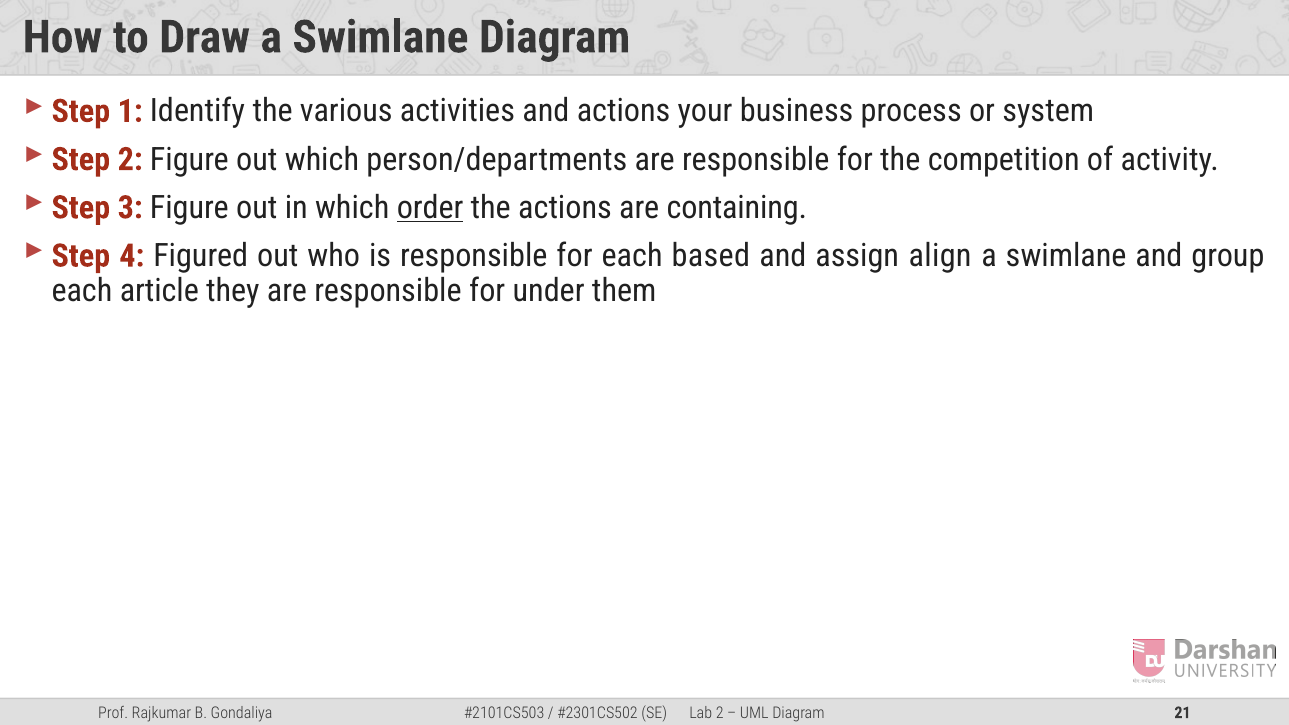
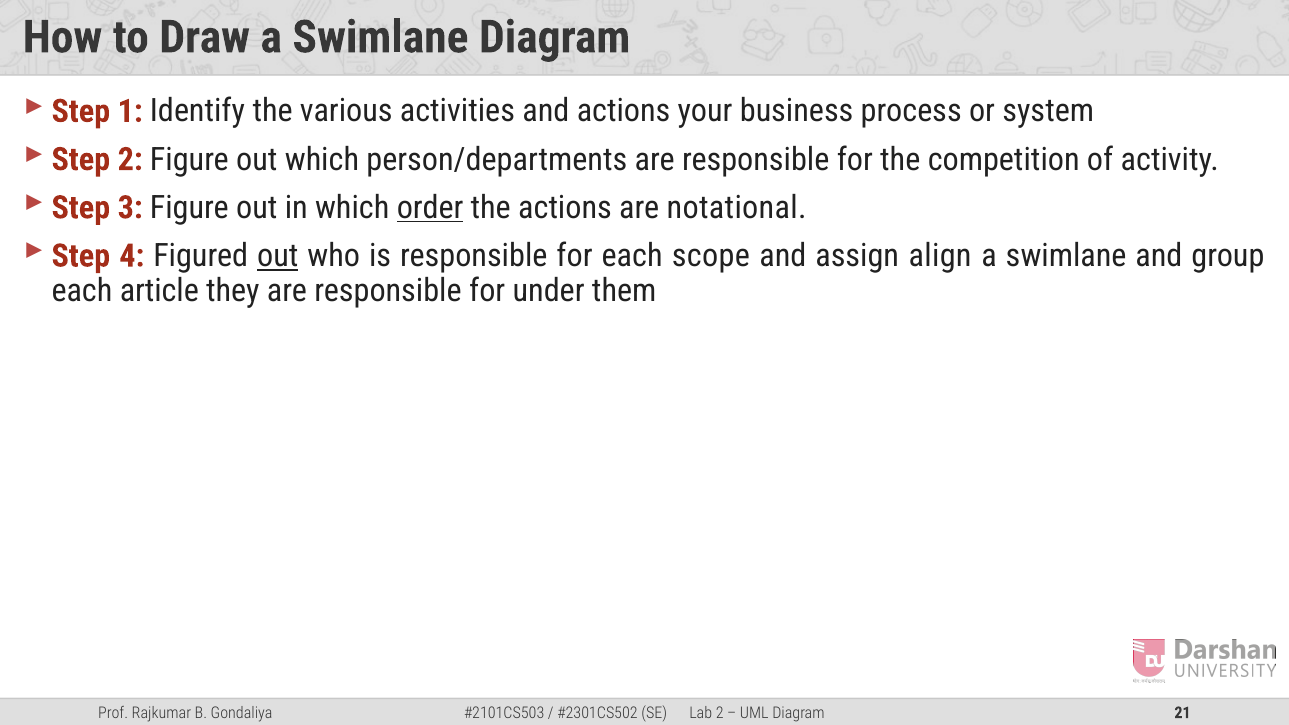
containing: containing -> notational (737, 208)
out underline: none -> present (278, 256)
based: based -> scope (711, 256)
